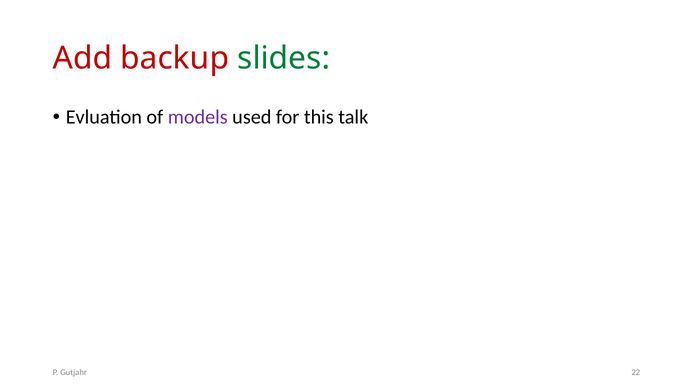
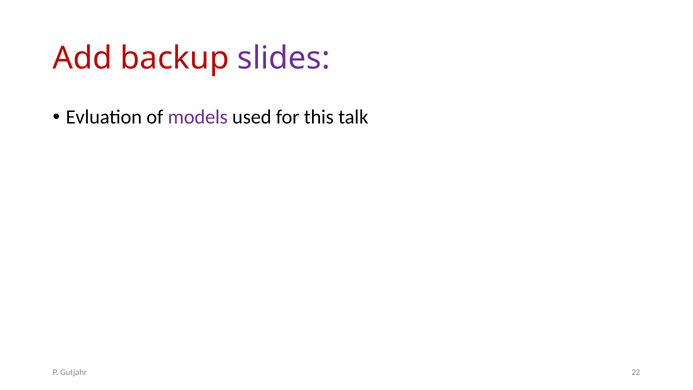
slides colour: green -> purple (284, 58)
